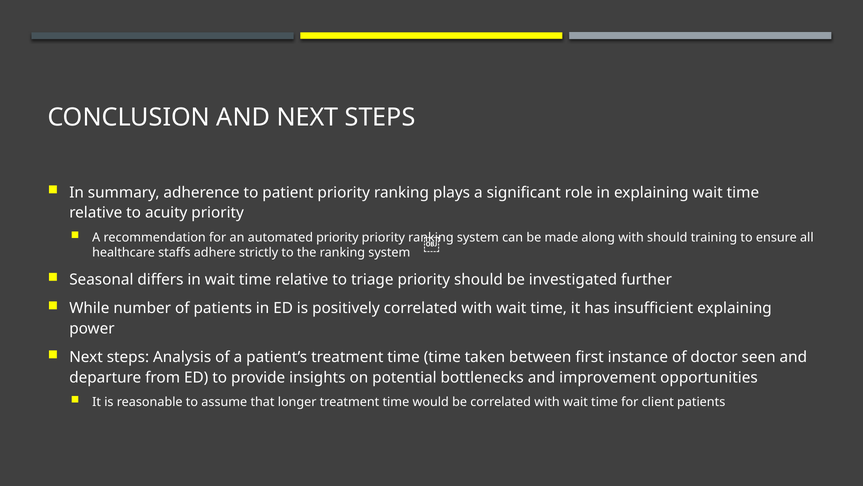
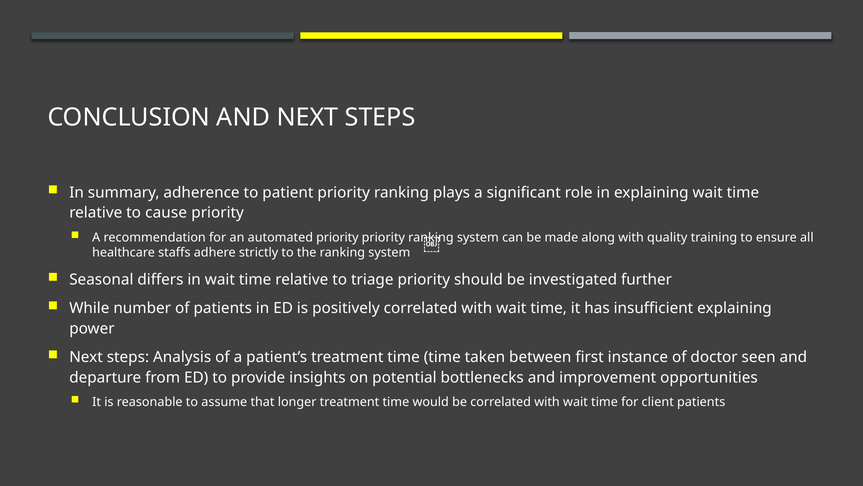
acuity: acuity -> cause (166, 213)
with should: should -> quality (667, 237)
